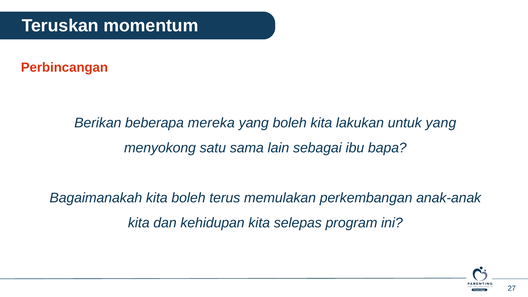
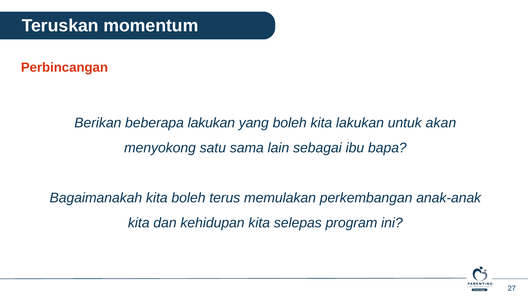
beberapa mereka: mereka -> lakukan (211, 123)
untuk yang: yang -> akan (441, 123)
